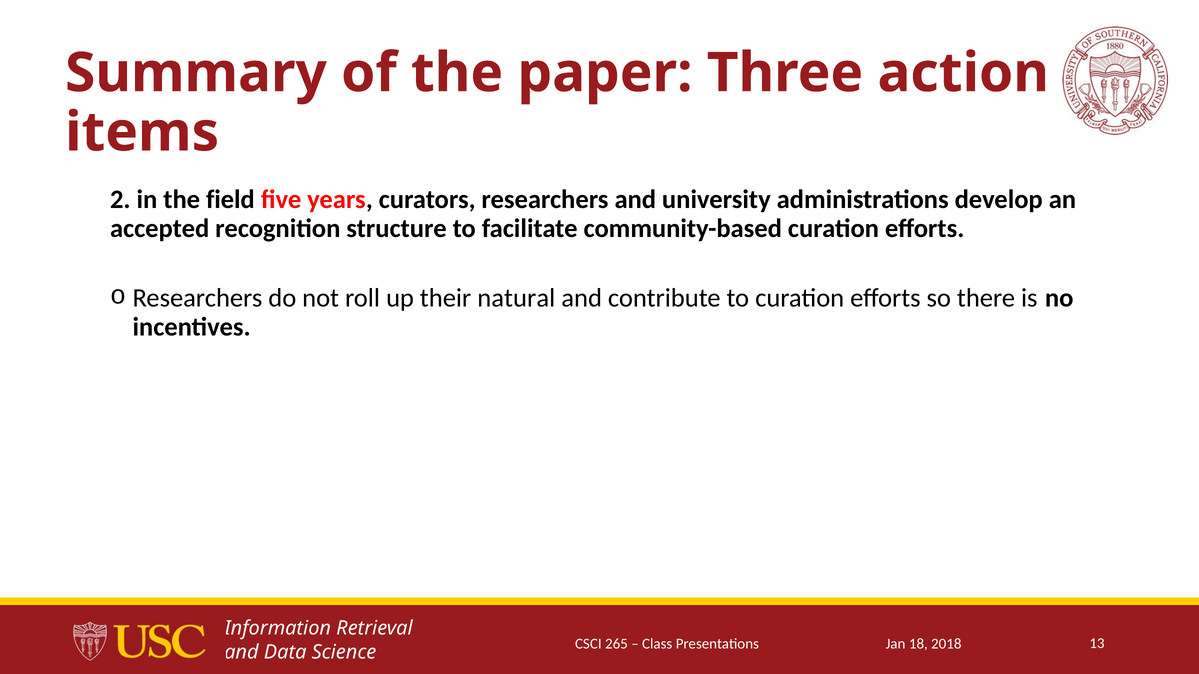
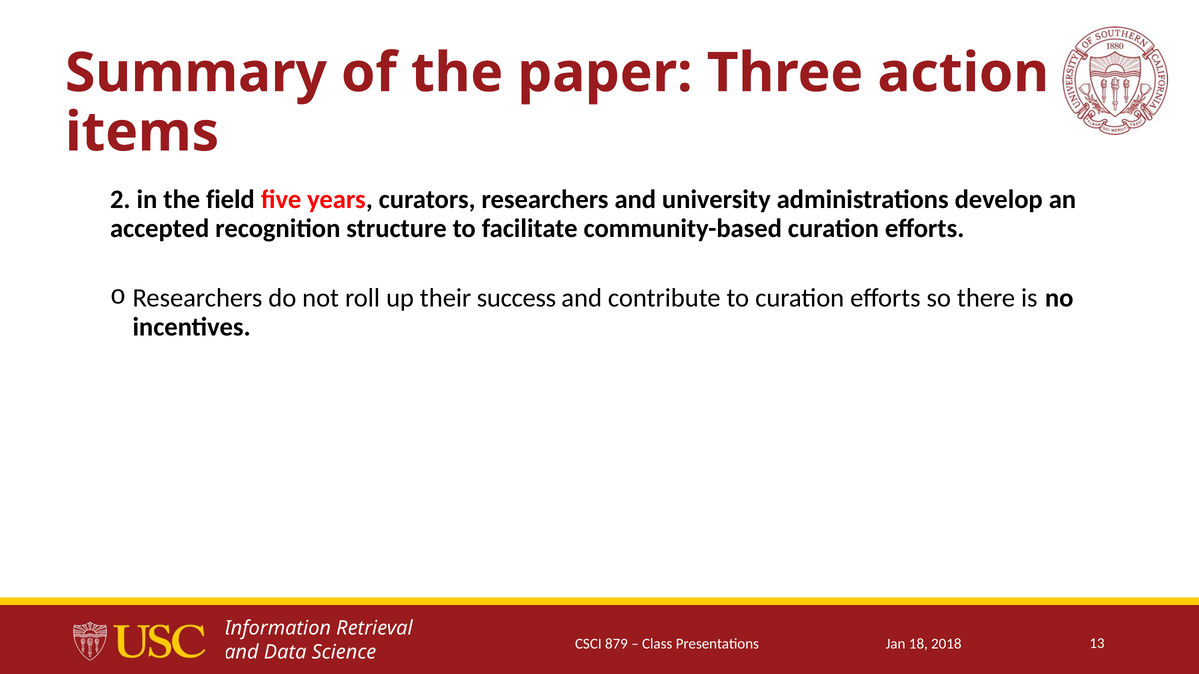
natural: natural -> success (516, 298)
265: 265 -> 879 (616, 644)
